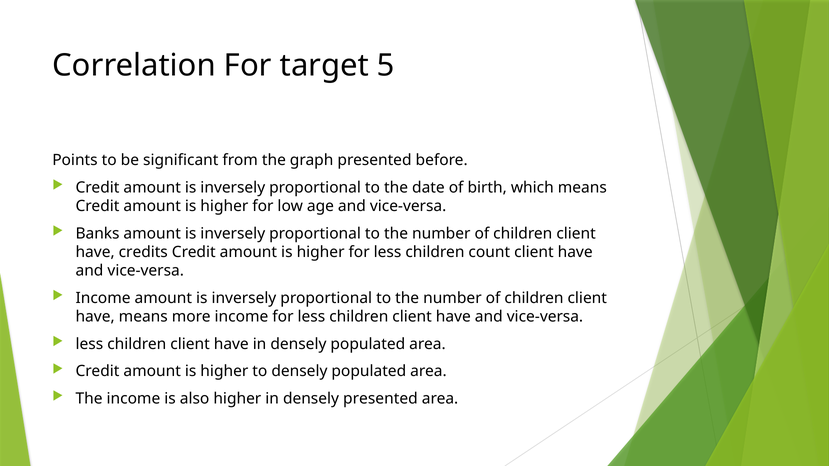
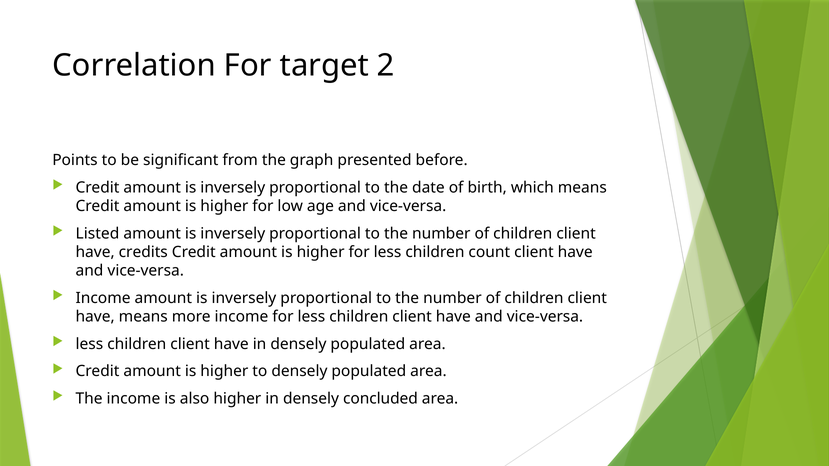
5: 5 -> 2 (386, 65)
Banks: Banks -> Listed (97, 234)
densely presented: presented -> concluded (380, 399)
